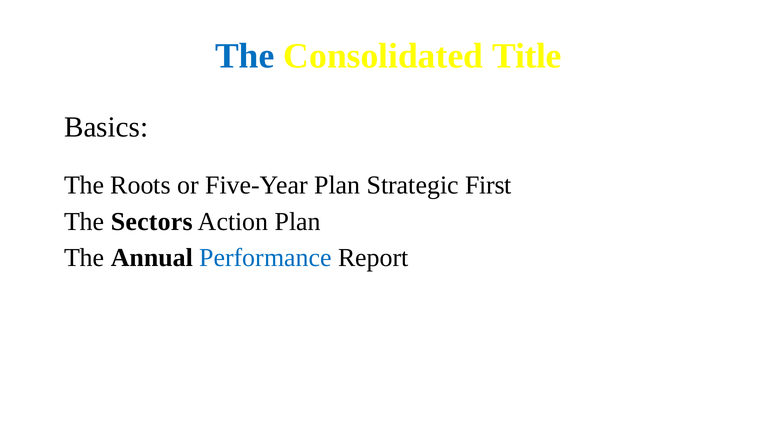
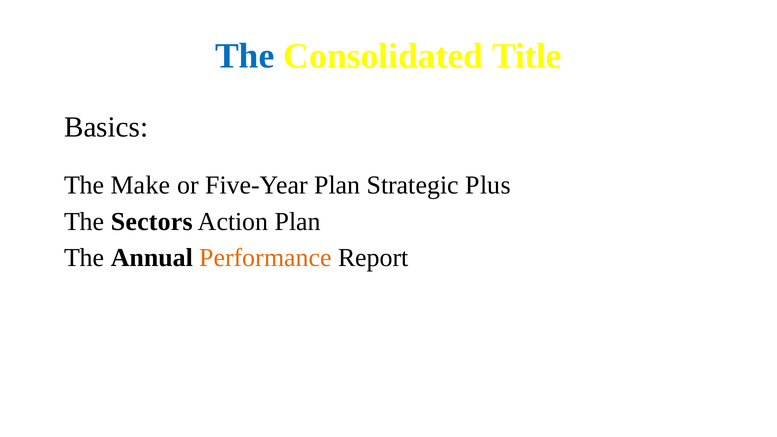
Roots: Roots -> Make (140, 185)
First: First -> Plus (488, 185)
Performance colour: blue -> orange (265, 258)
